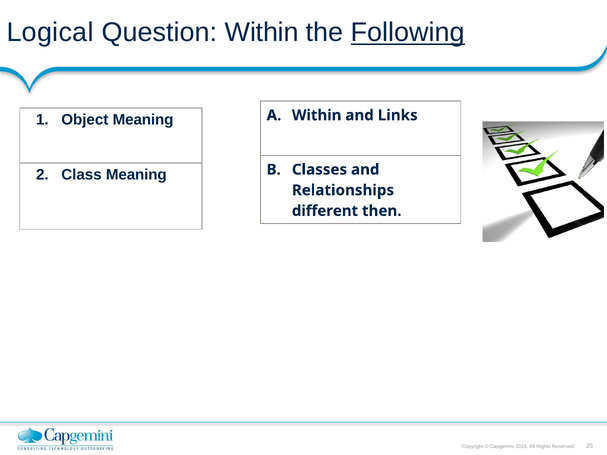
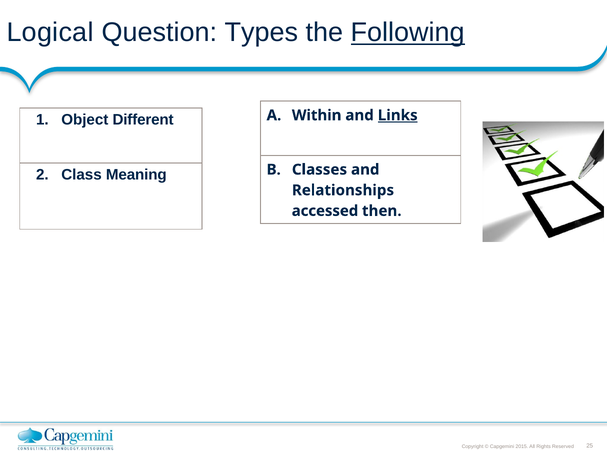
Question Within: Within -> Types (262, 33)
Links underline: none -> present (398, 115)
Object Meaning: Meaning -> Different (143, 120)
different: different -> accessed (325, 211)
